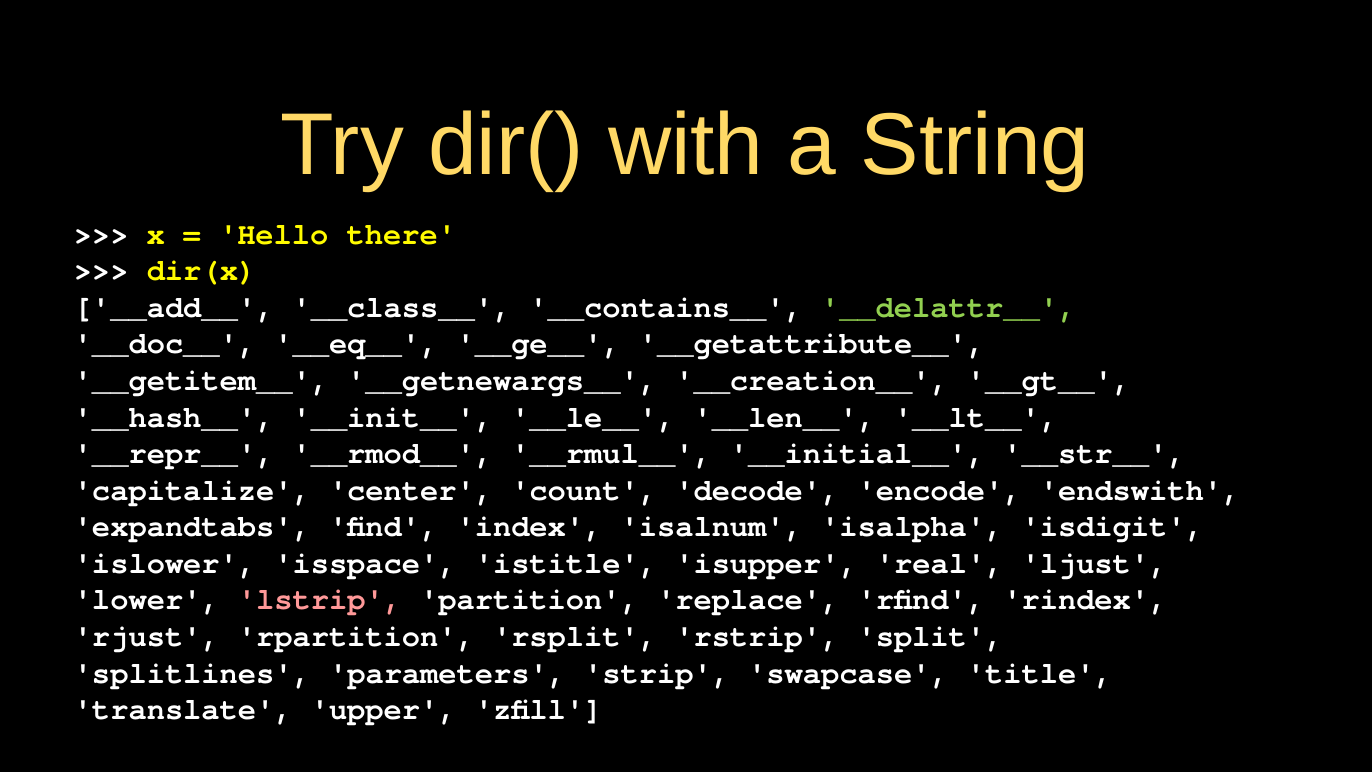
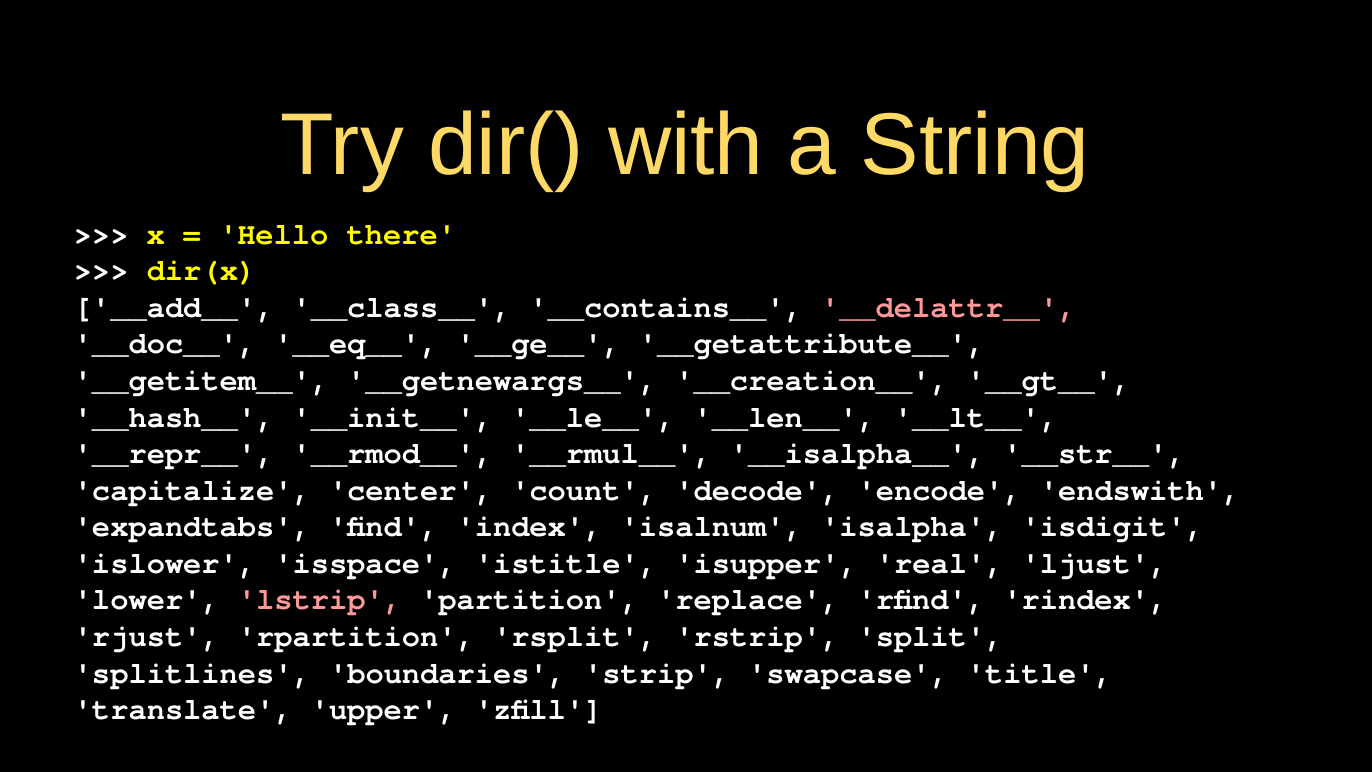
__delattr__ colour: light green -> pink (949, 307)
__initial__: __initial__ -> __isalpha__ (858, 453)
parameters: parameters -> boundaries (448, 673)
